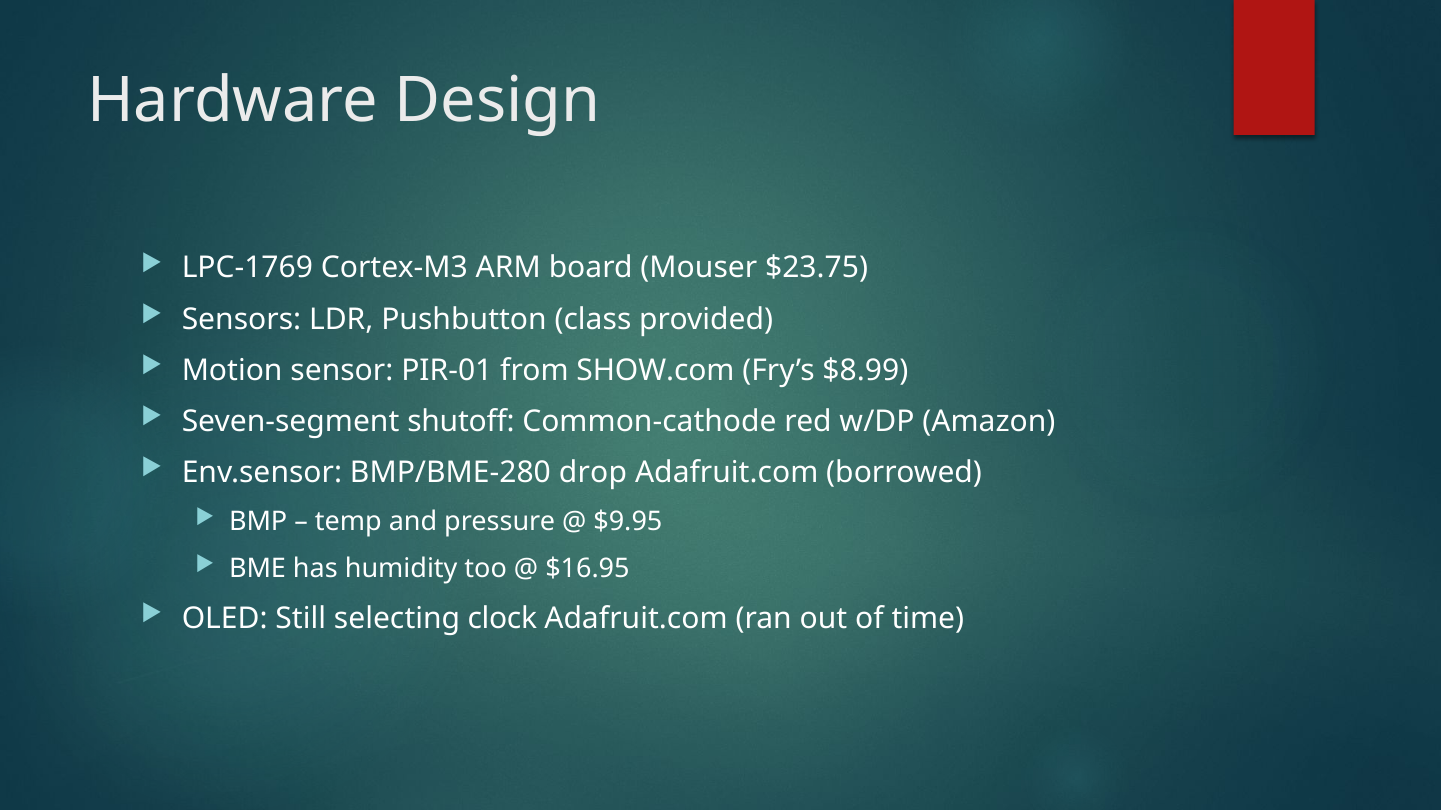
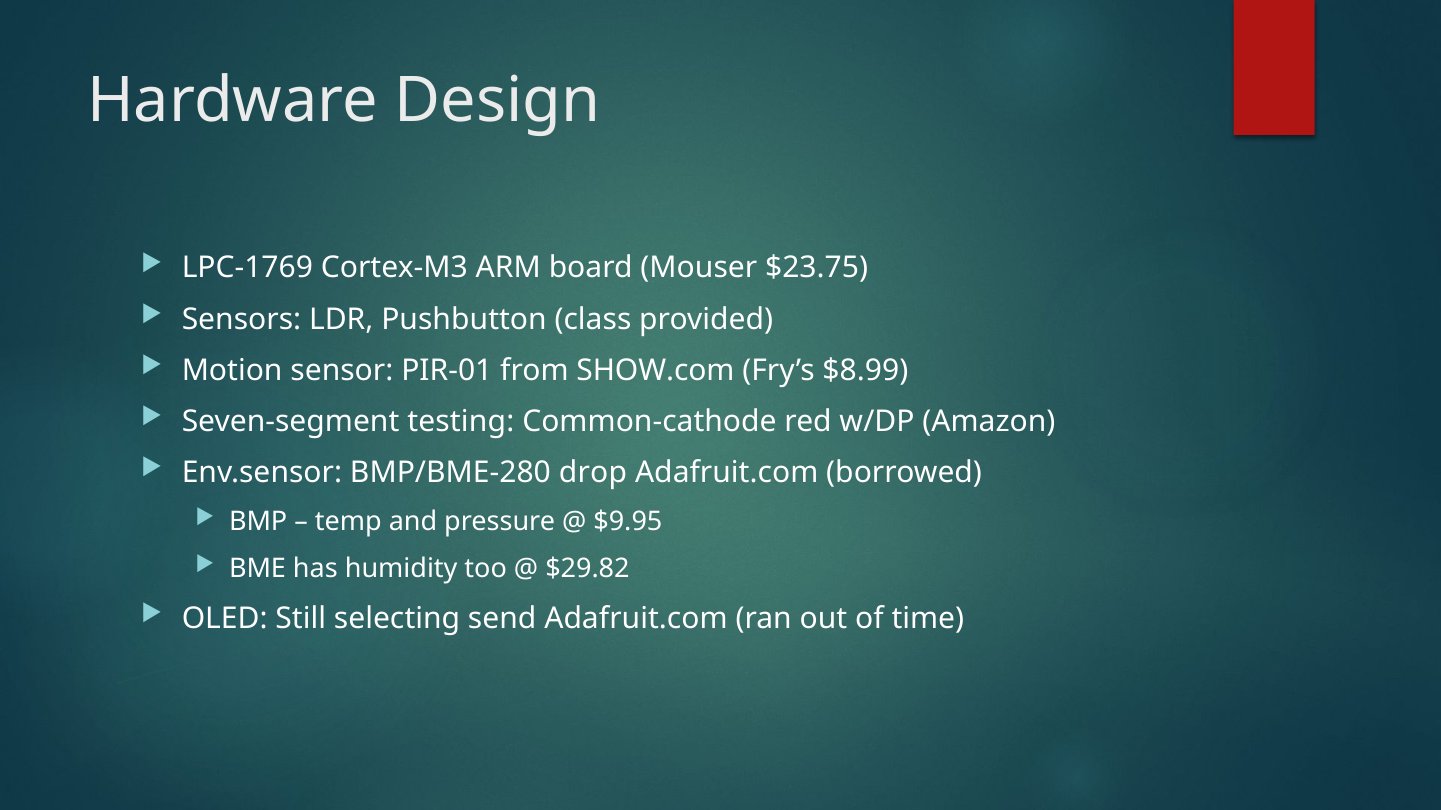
shutoff: shutoff -> testing (461, 422)
$16.95: $16.95 -> $29.82 (587, 569)
clock: clock -> send (502, 619)
